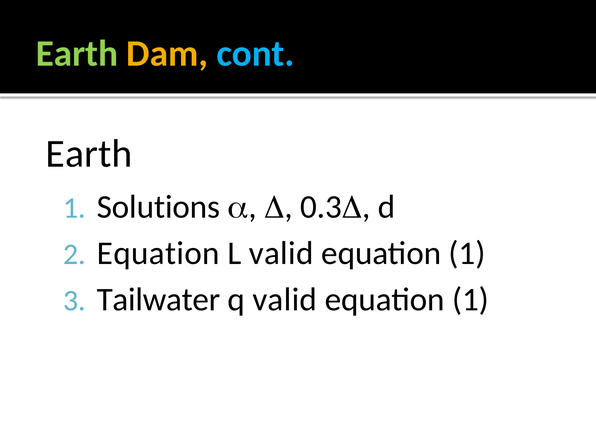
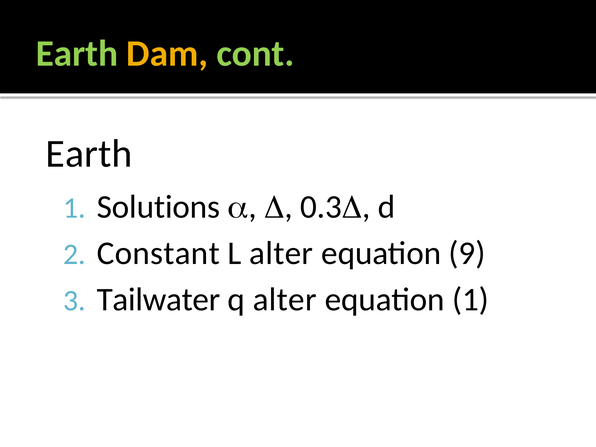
cont colour: light blue -> light green (255, 54)
2 Equation: Equation -> Constant (158, 253)
L valid: valid -> alter (281, 253)
1: 1 -> 9 (467, 253)
q valid: valid -> alter (285, 300)
